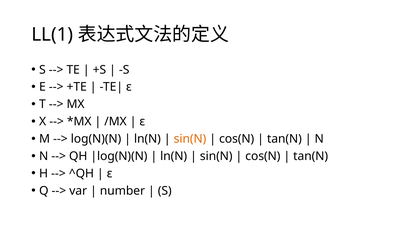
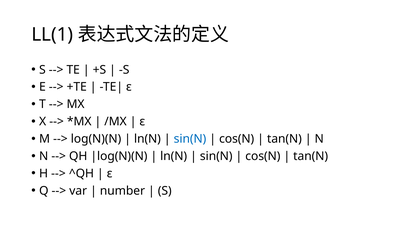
sin(N colour: orange -> blue (190, 139)
